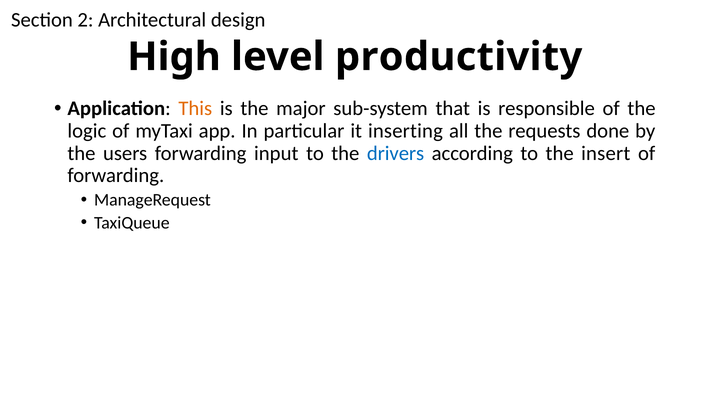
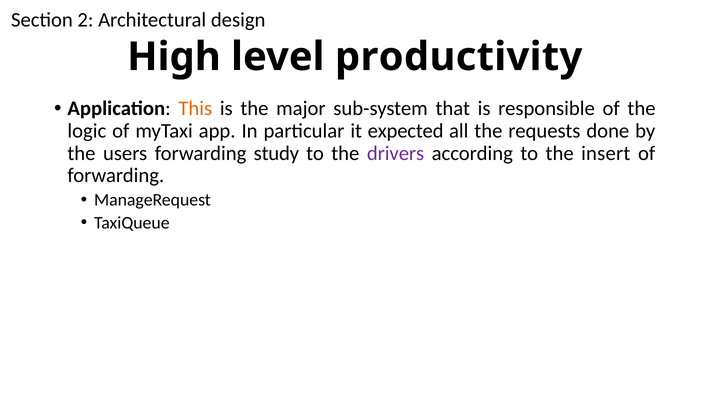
inserting: inserting -> expected (406, 131)
input: input -> study (276, 153)
drivers colour: blue -> purple (396, 153)
